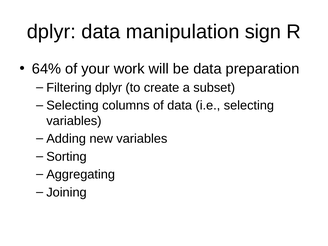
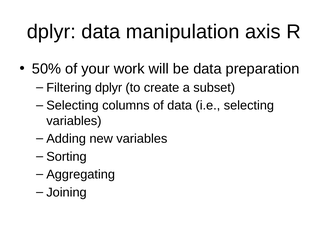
sign: sign -> axis (263, 32)
64%: 64% -> 50% (47, 69)
